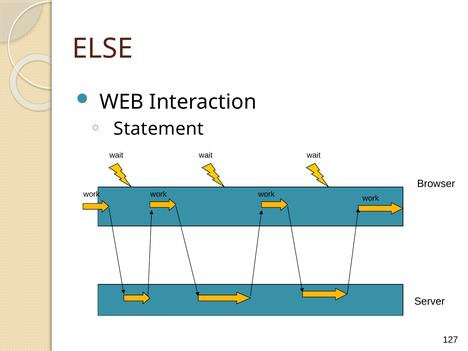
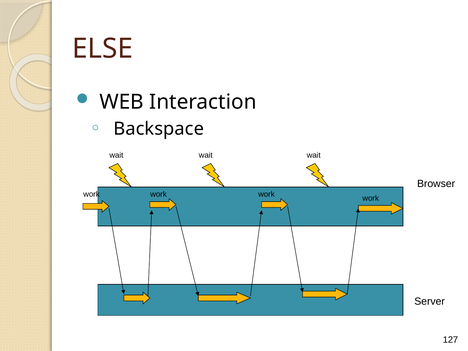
Statement: Statement -> Backspace (159, 129)
